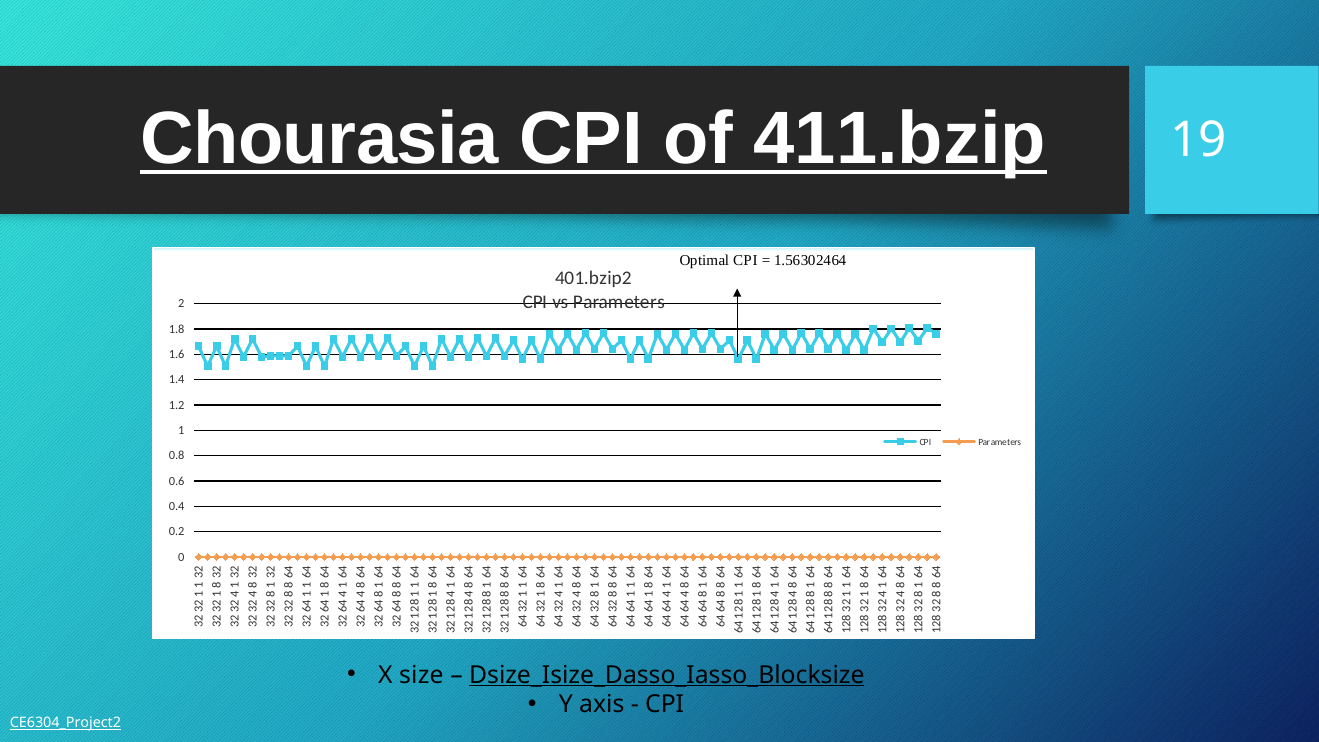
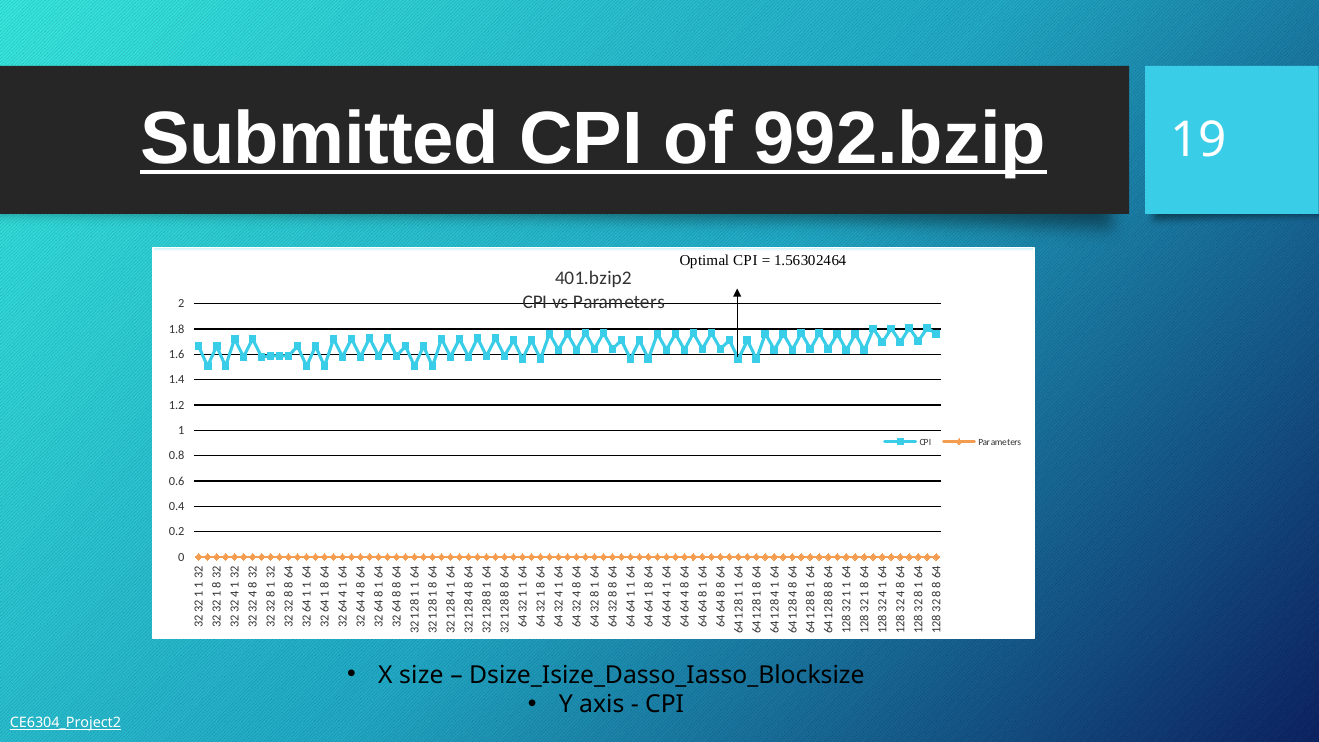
Chourasia: Chourasia -> Submitted (320, 139)
411.bzip: 411.bzip -> 992.bzip (900, 139)
Dsize_Isize_Dasso_Iasso_Blocksize underline: present -> none (667, 675)
